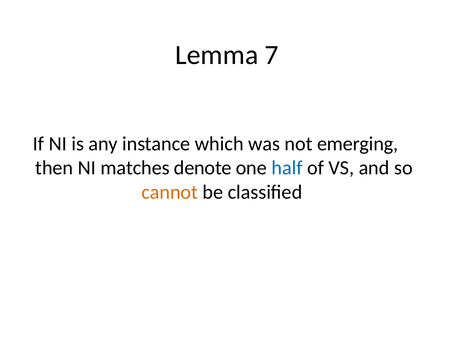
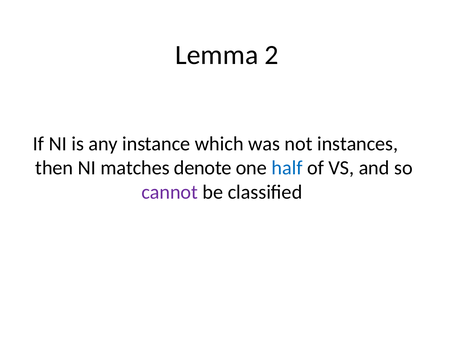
7: 7 -> 2 (272, 55)
emerging: emerging -> instances (358, 143)
cannot colour: orange -> purple (170, 192)
